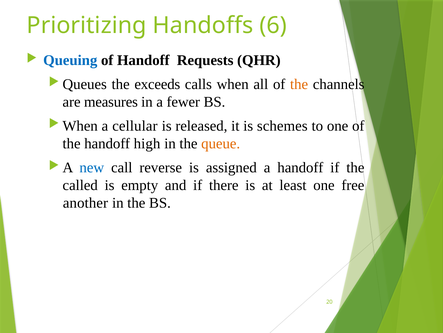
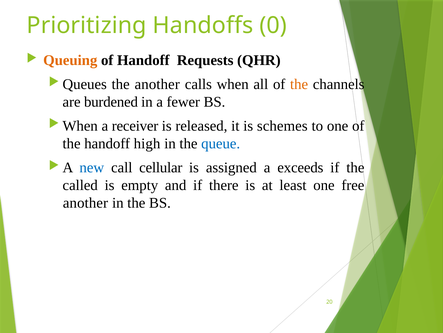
6: 6 -> 0 (273, 25)
Queuing colour: blue -> orange (70, 60)
the exceeds: exceeds -> another (157, 84)
measures: measures -> burdened (111, 102)
cellular: cellular -> receiver (135, 126)
queue colour: orange -> blue (221, 143)
reverse: reverse -> cellular (161, 167)
a handoff: handoff -> exceeds (300, 167)
